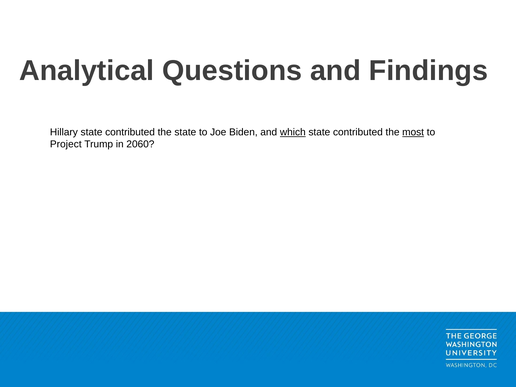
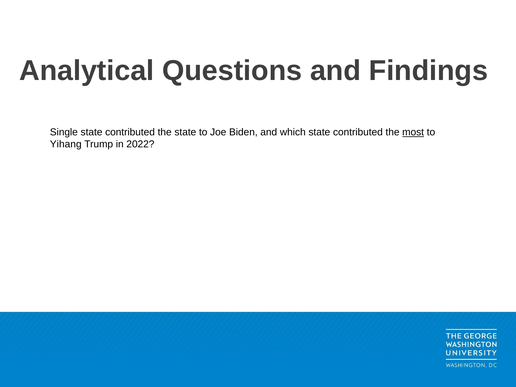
Hillary: Hillary -> Single (64, 132)
which underline: present -> none (293, 132)
Project: Project -> Yihang (66, 144)
2060: 2060 -> 2022 (140, 144)
